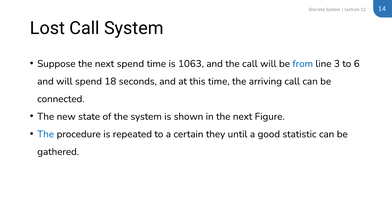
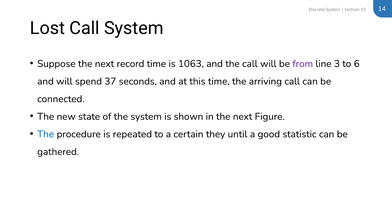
next spend: spend -> record (130, 64)
from colour: blue -> purple (303, 64)
18: 18 -> 37 (110, 81)
